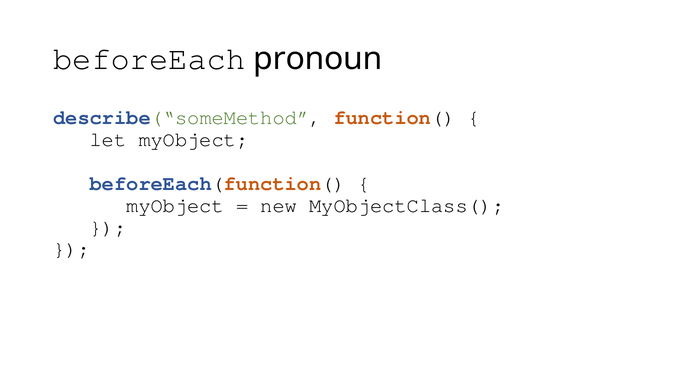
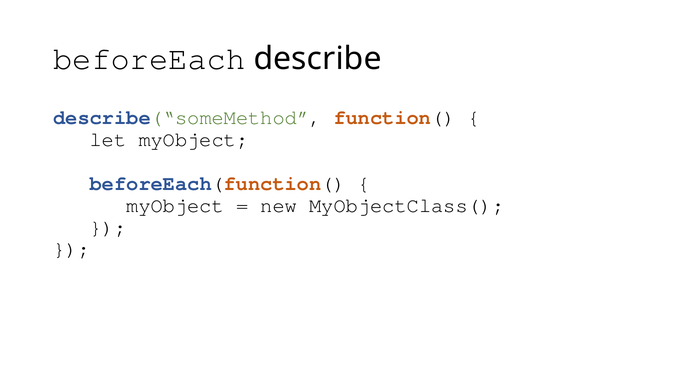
pronoun: pronoun -> describe (318, 59)
